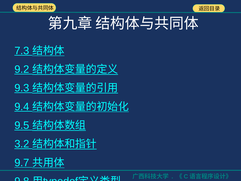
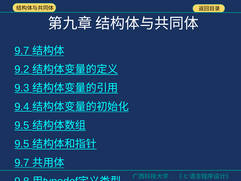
7.3: 7.3 -> 9.7 (22, 51)
3.2: 3.2 -> 9.5 (22, 144)
